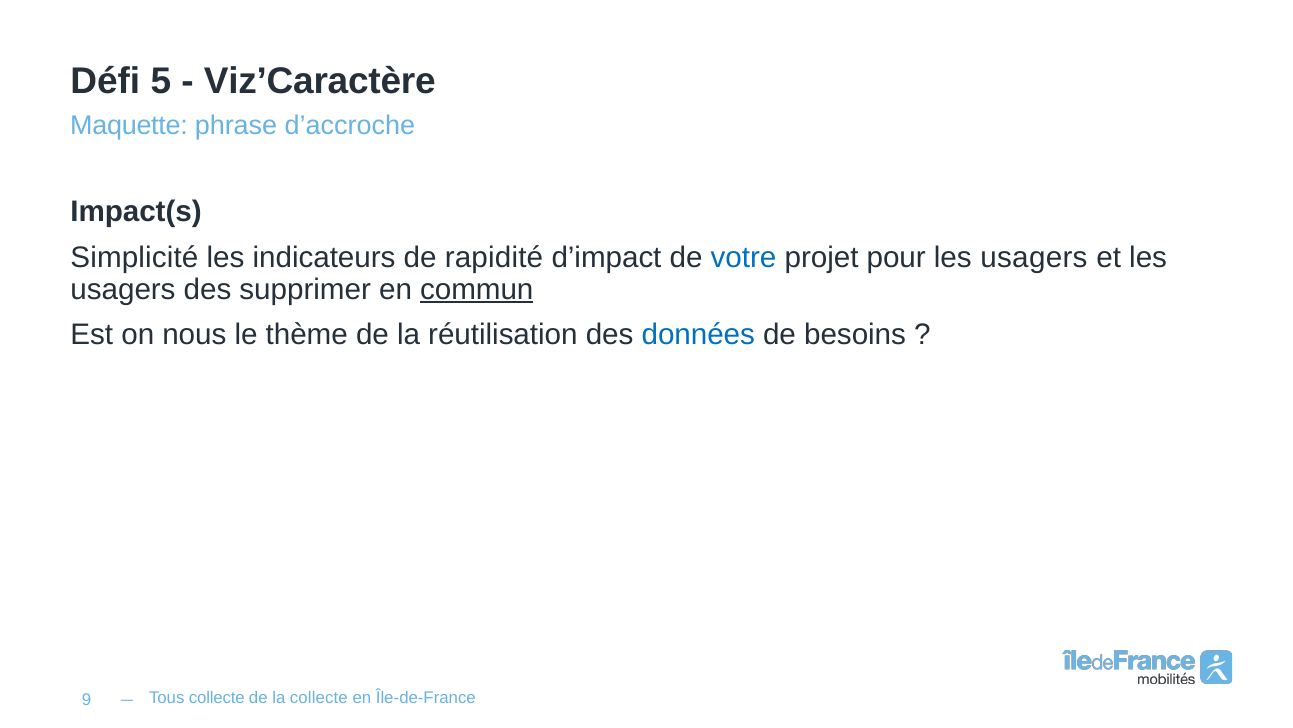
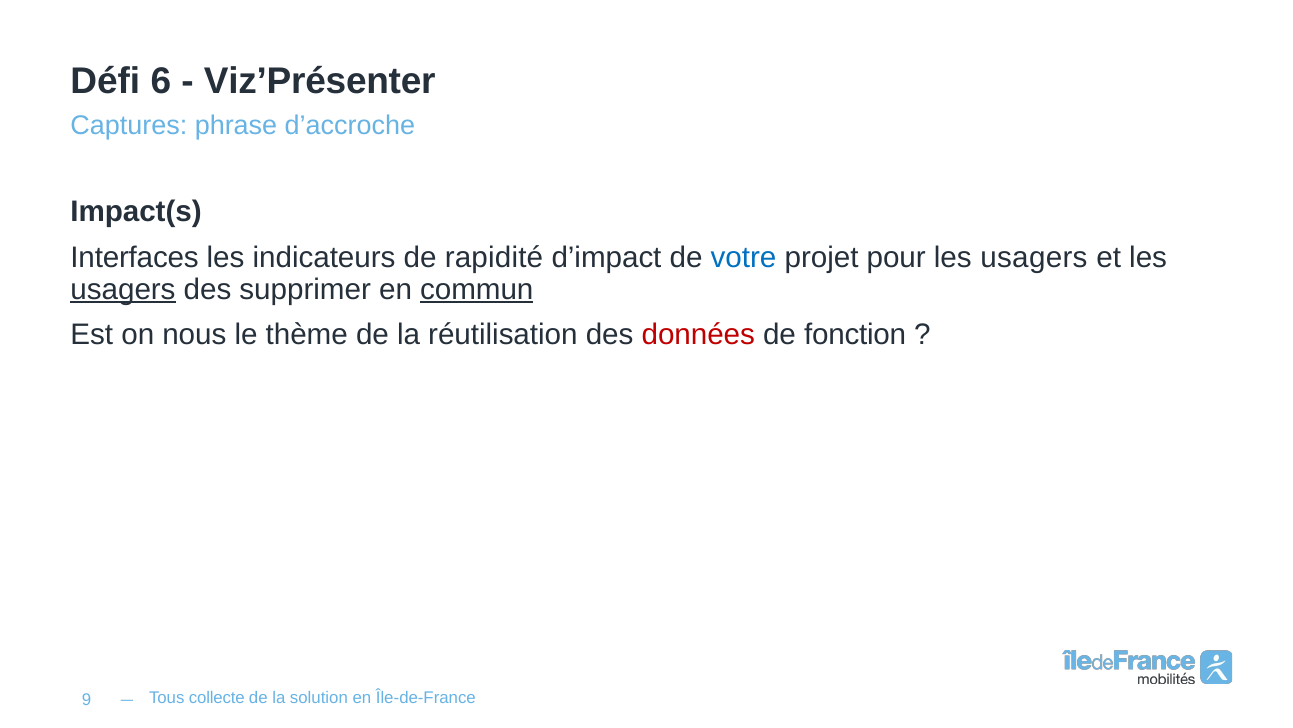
5: 5 -> 6 (161, 81)
Viz’Caractère: Viz’Caractère -> Viz’Présenter (320, 81)
Maquette: Maquette -> Captures (129, 126)
Simplicité: Simplicité -> Interfaces (135, 257)
usagers underline: none -> present (123, 289)
données colour: blue -> red (698, 335)
besoins: besoins -> fonction (855, 335)
la collecte: collecte -> solution (319, 698)
